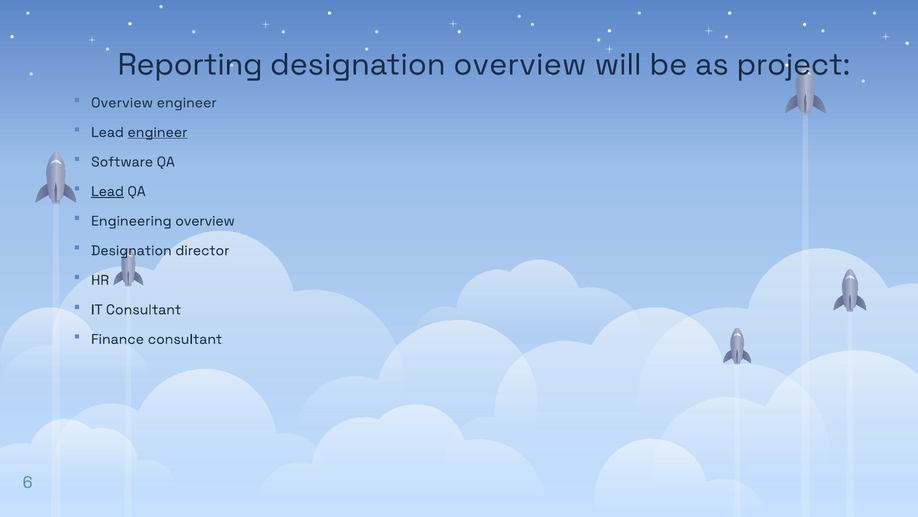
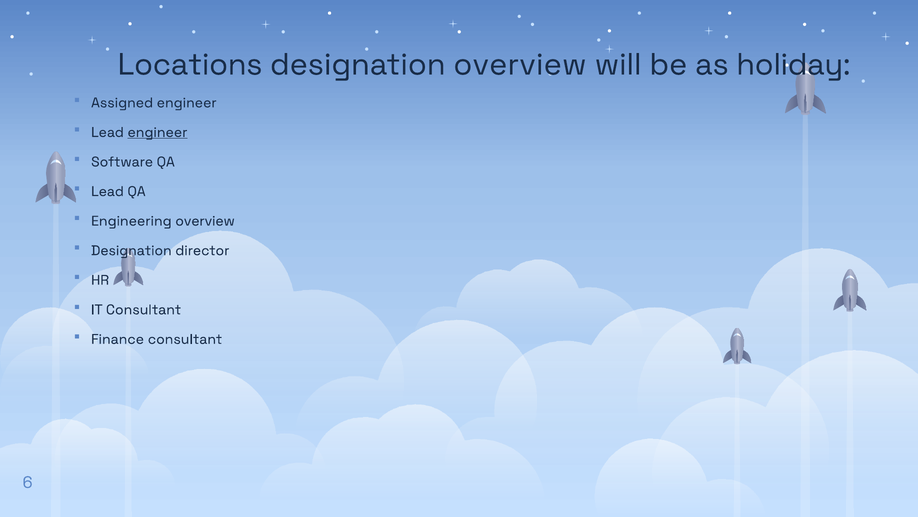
Reporting: Reporting -> Locations (190, 64)
project: project -> holiday (793, 64)
Overview: Overview -> Assigned (122, 103)
Lead underline: present -> none (107, 191)
